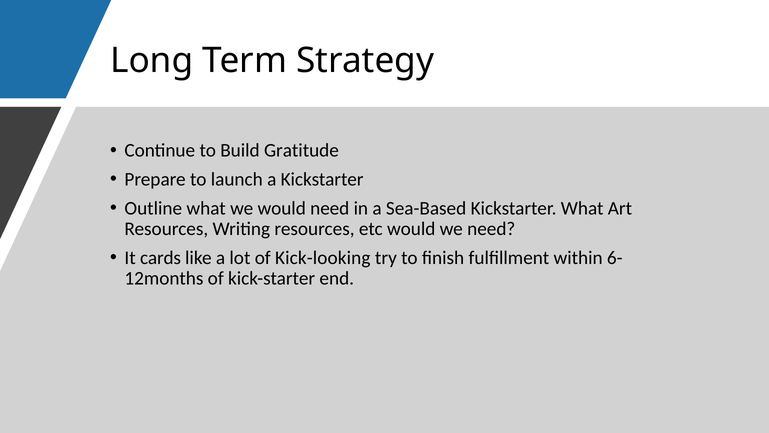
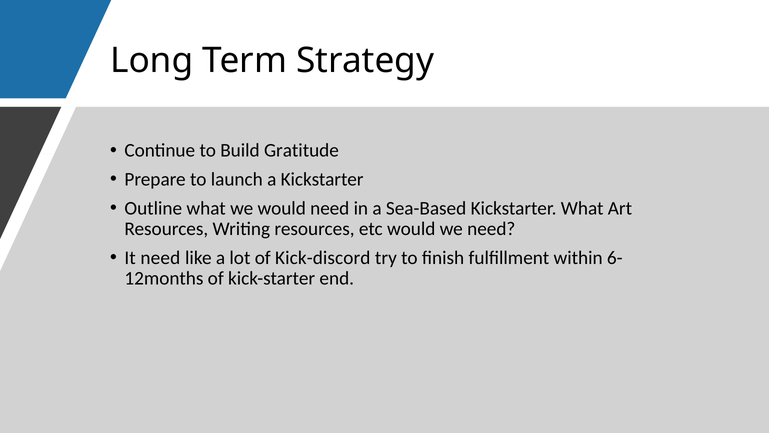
It cards: cards -> need (160, 257)
Kick-looking: Kick-looking -> Kick-discord (323, 257)
